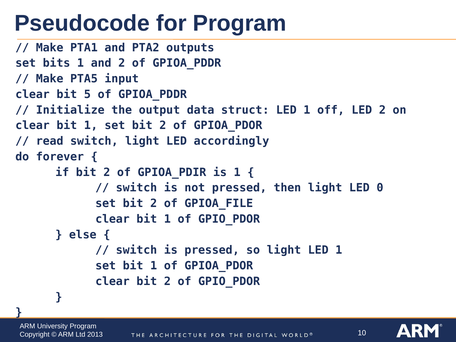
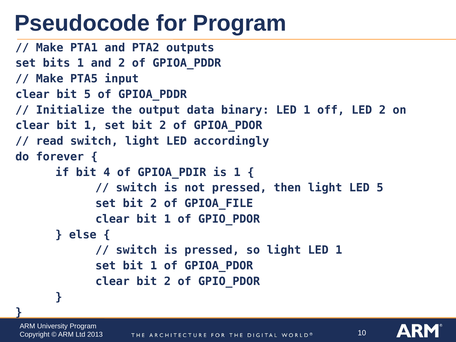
struct: struct -> binary (245, 110)
if bit 2: 2 -> 4 (107, 172)
LED 0: 0 -> 5 (380, 188)
